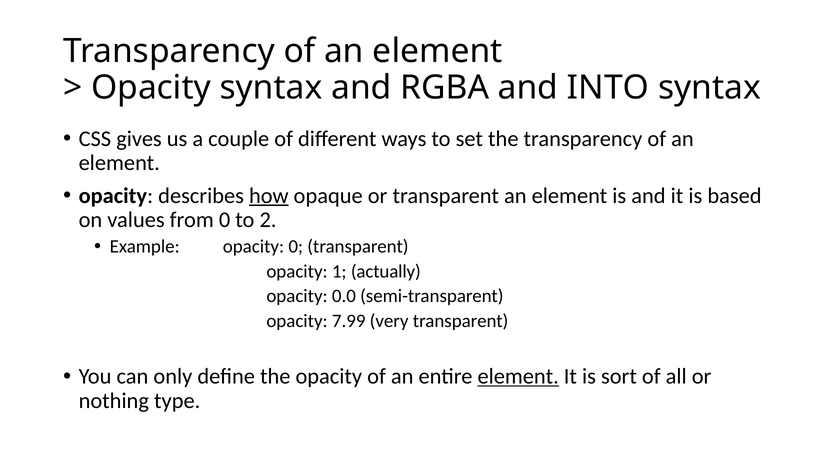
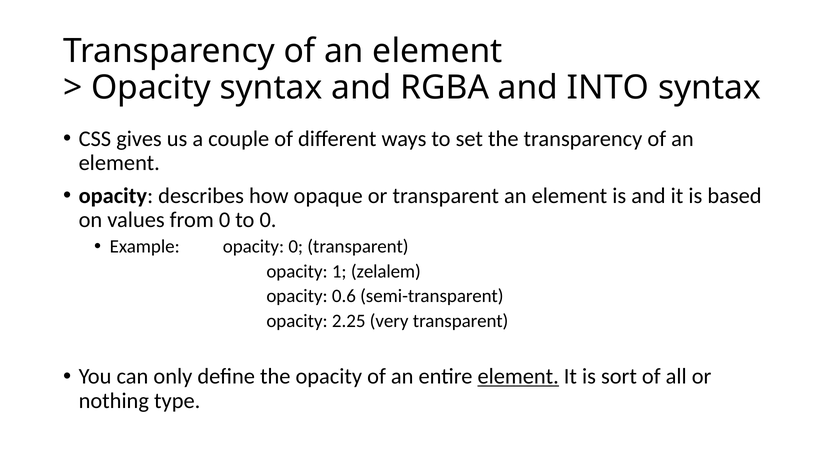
how underline: present -> none (269, 196)
to 2: 2 -> 0 (268, 220)
actually: actually -> zelalem (386, 272)
0.0: 0.0 -> 0.6 (344, 297)
7.99: 7.99 -> 2.25 (349, 321)
